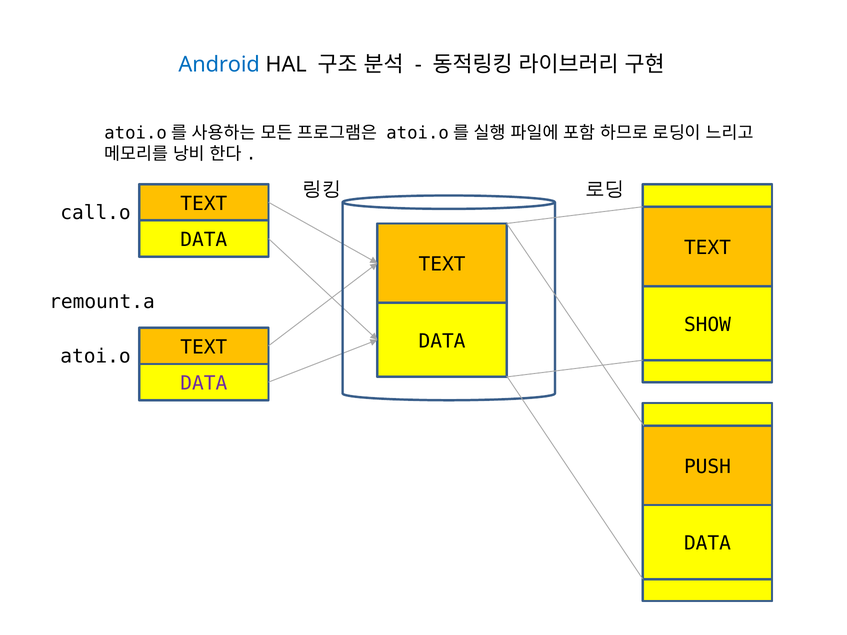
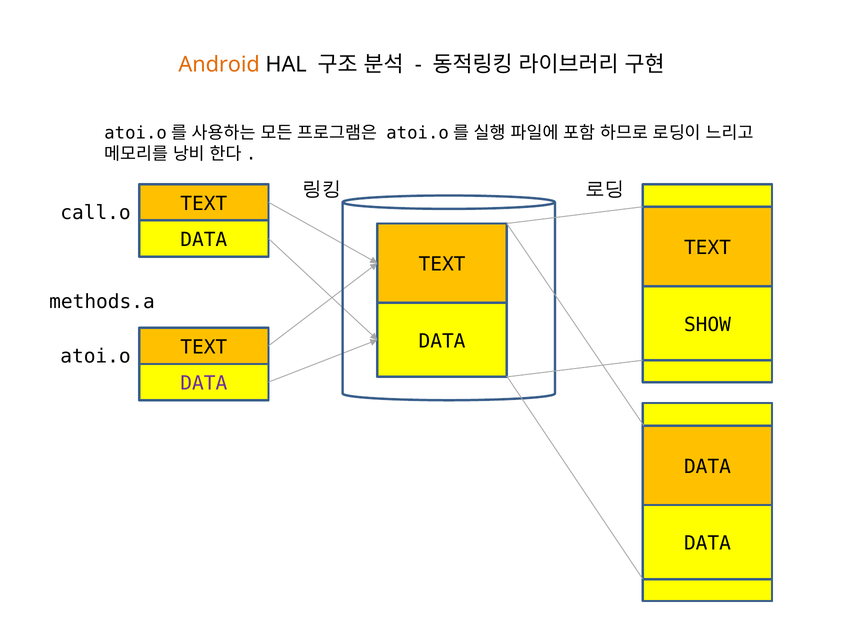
Android colour: blue -> orange (219, 65)
remount.a: remount.a -> methods.a (102, 302)
PUSH: PUSH -> DATA (707, 467)
